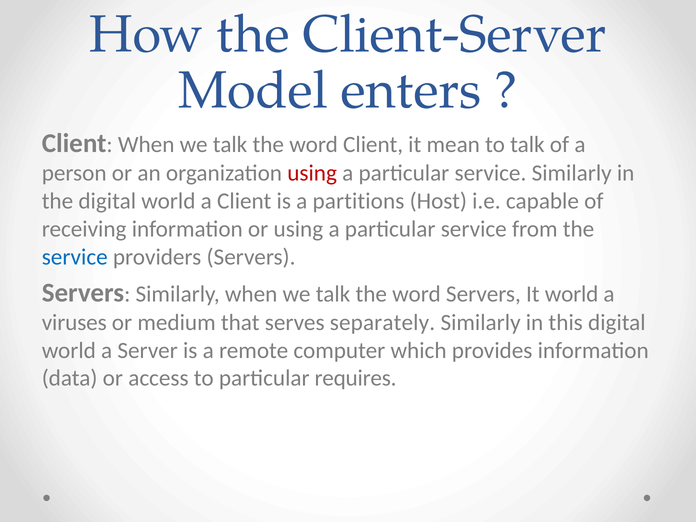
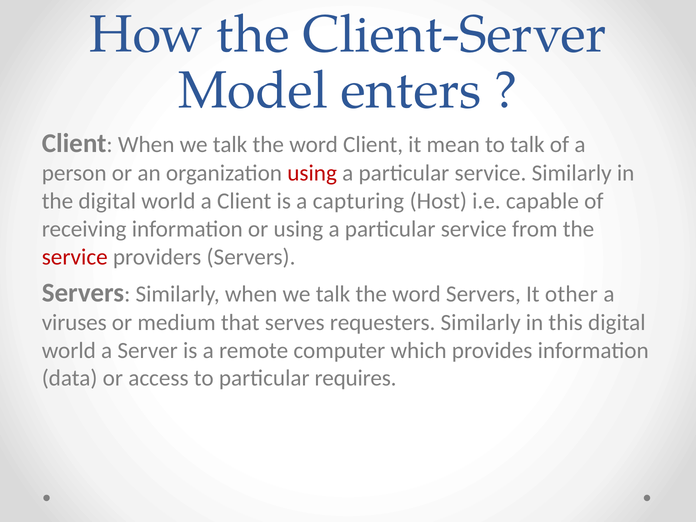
partitions: partitions -> capturing (358, 201)
service colour: blue -> red (75, 257)
It world: world -> other (571, 294)
separately: separately -> requesters (383, 323)
